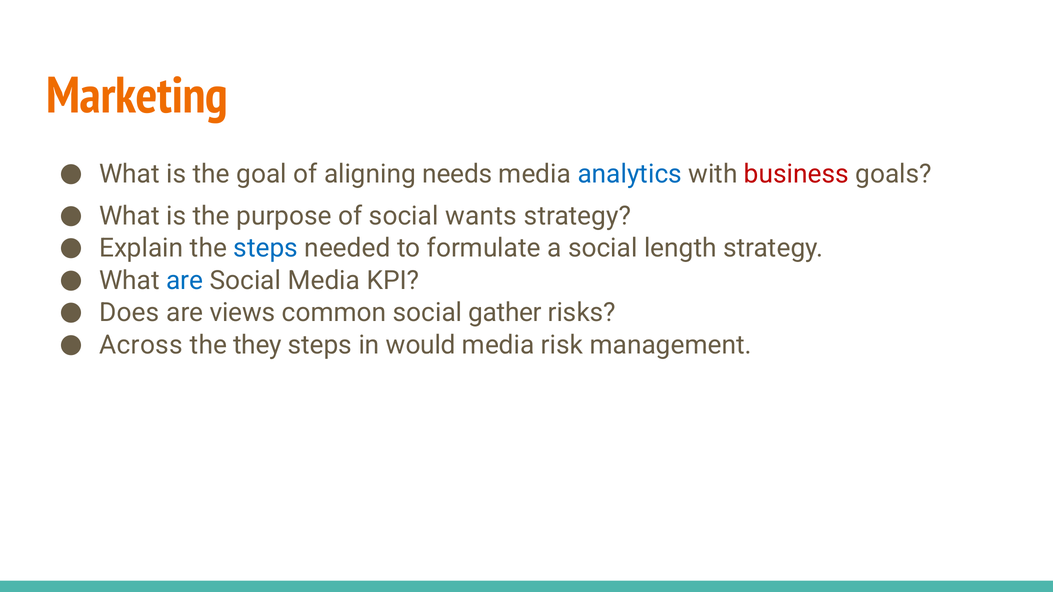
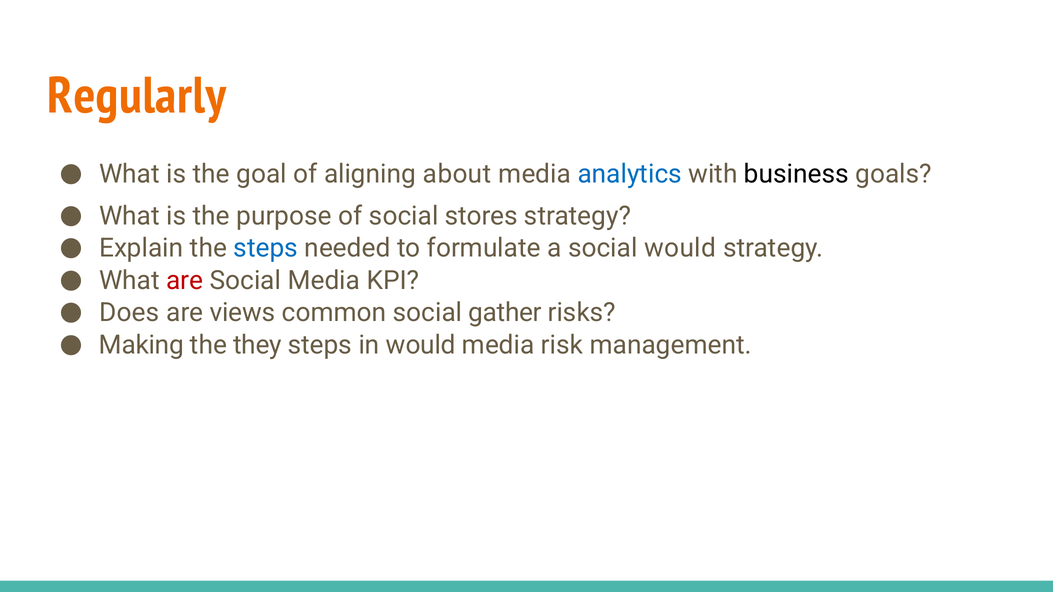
Marketing: Marketing -> Regularly (137, 96)
needs: needs -> about (457, 174)
business colour: red -> black (796, 174)
wants: wants -> stores (481, 216)
social length: length -> would (680, 248)
are colour: blue -> red (185, 281)
Across: Across -> Making (141, 345)
